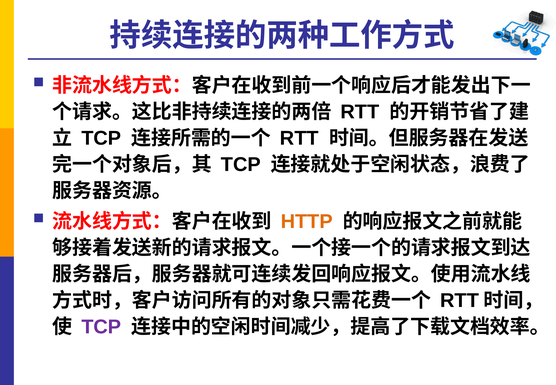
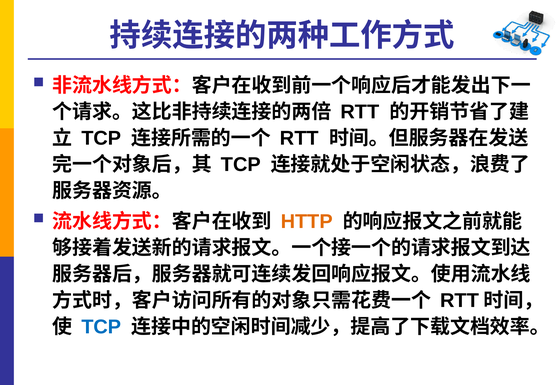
TCP colour: purple -> blue (101, 327)
